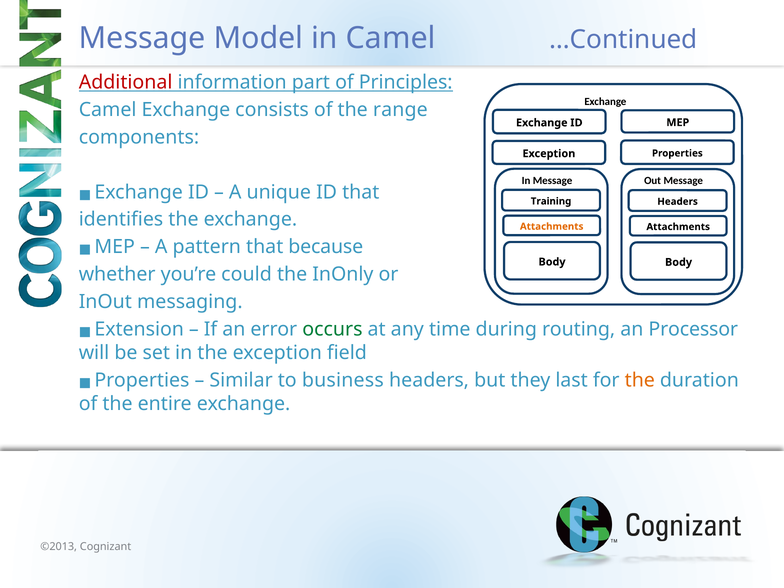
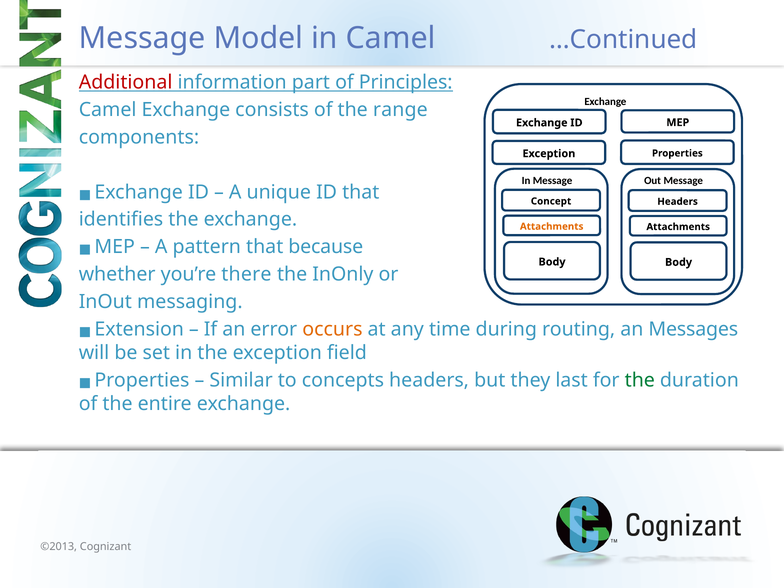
Training: Training -> Concept (551, 201)
could: could -> there (246, 274)
occurs colour: green -> orange (332, 329)
Processor: Processor -> Messages (693, 329)
business: business -> concepts (343, 380)
the colour: orange -> green (640, 380)
